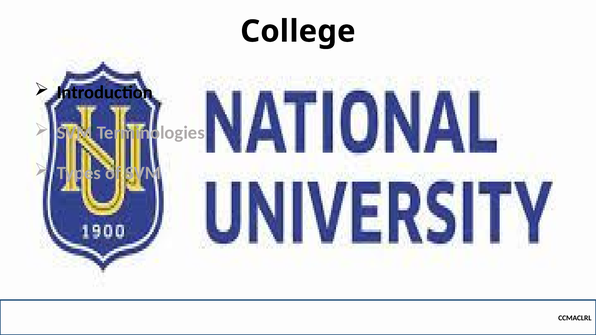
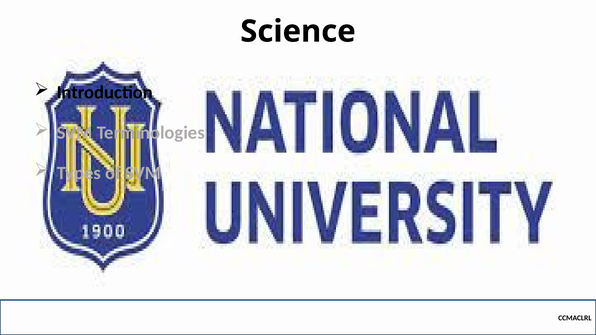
College: College -> Science (298, 31)
